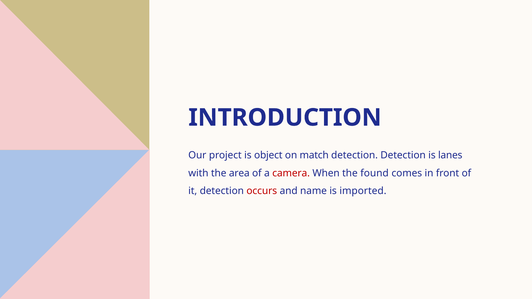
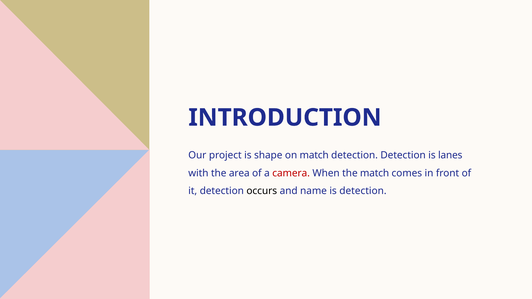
object: object -> shape (268, 155)
the found: found -> match (375, 173)
occurs colour: red -> black (262, 191)
is imported: imported -> detection (363, 191)
